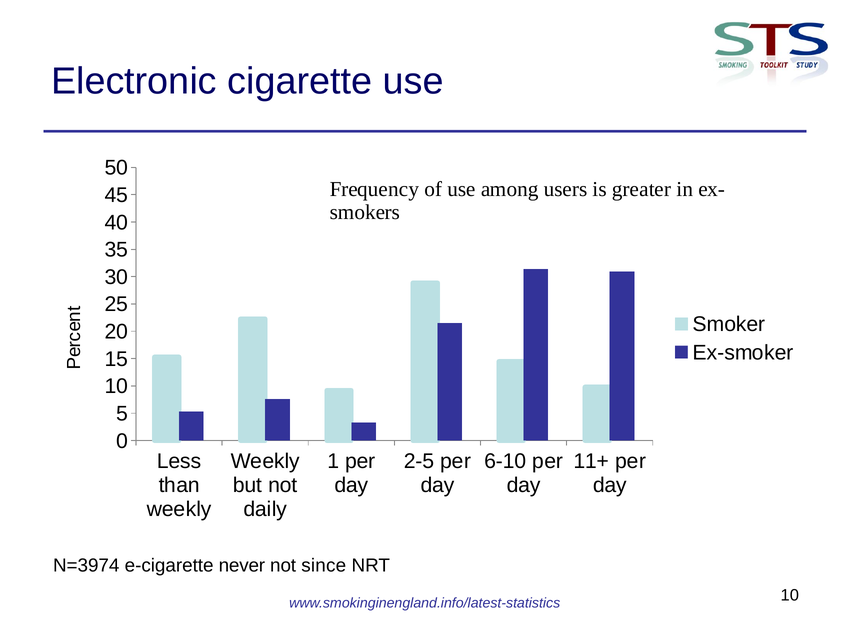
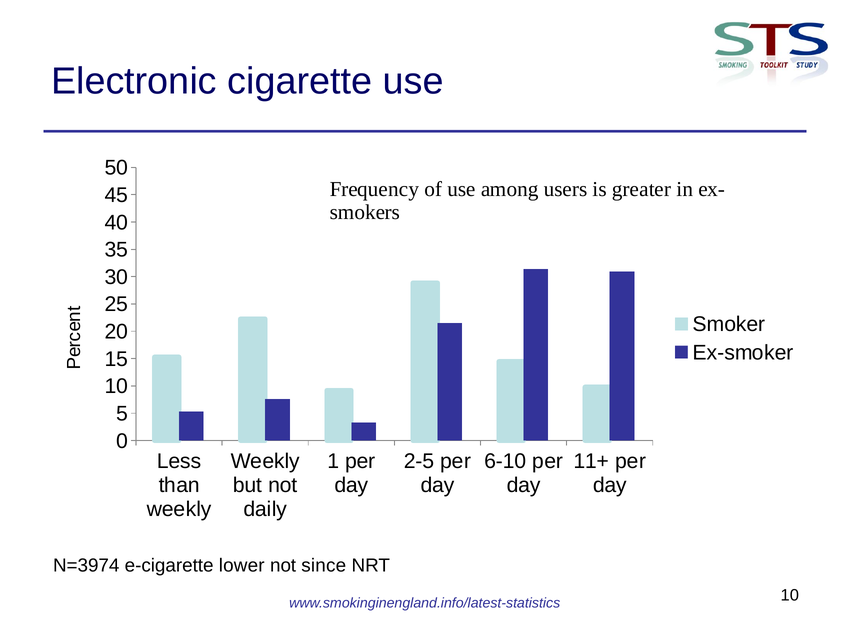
never: never -> lower (242, 566)
